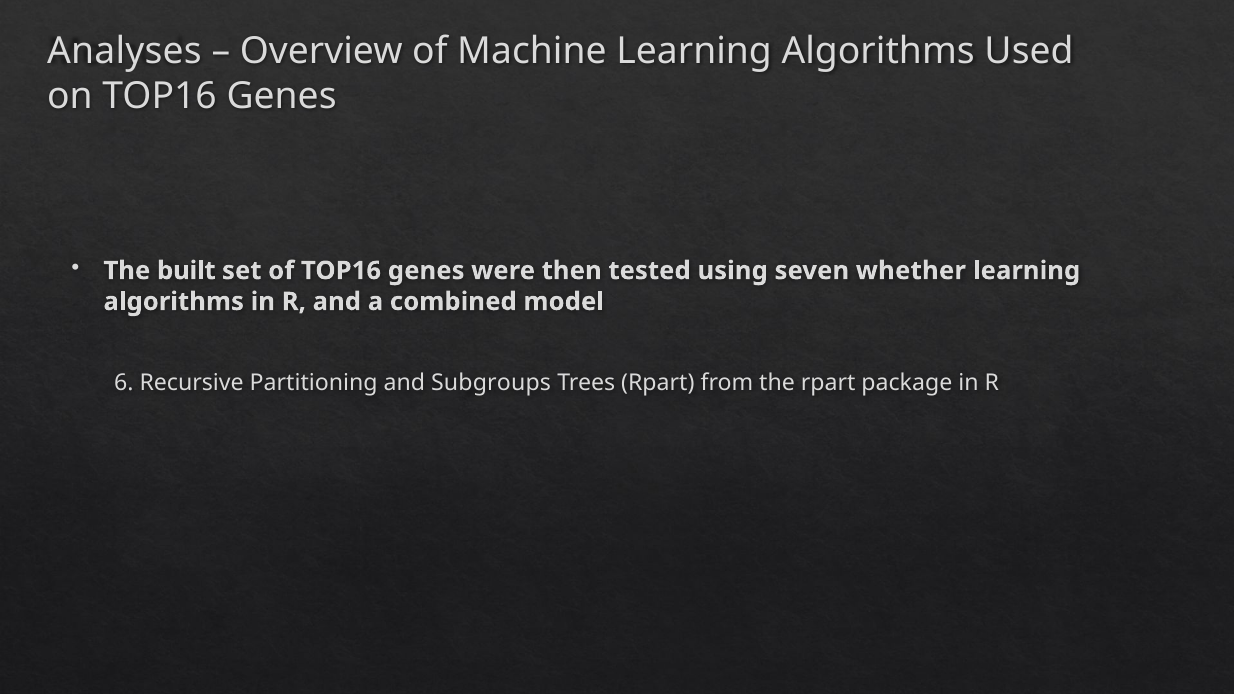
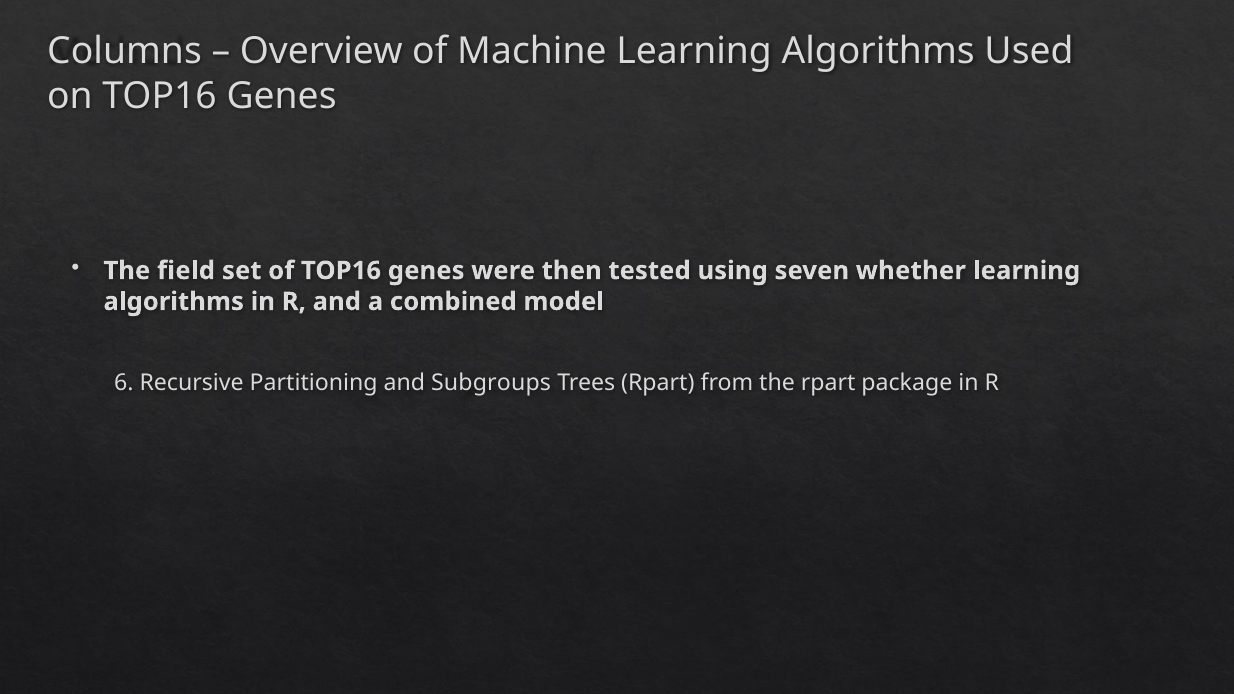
Analyses: Analyses -> Columns (125, 52)
built: built -> field (186, 271)
